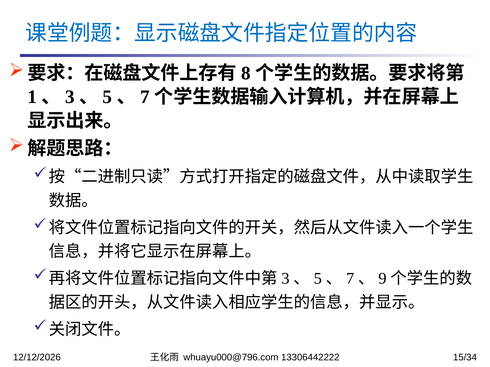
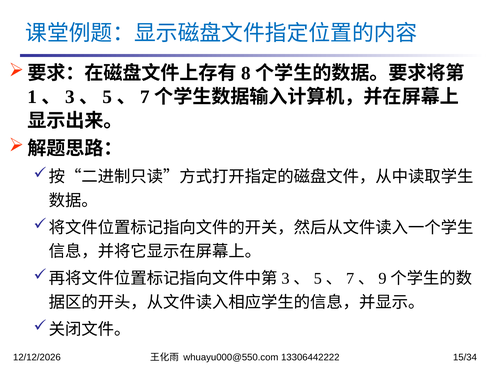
whuayu000@796.com: whuayu000@796.com -> whuayu000@550.com (231, 358)
